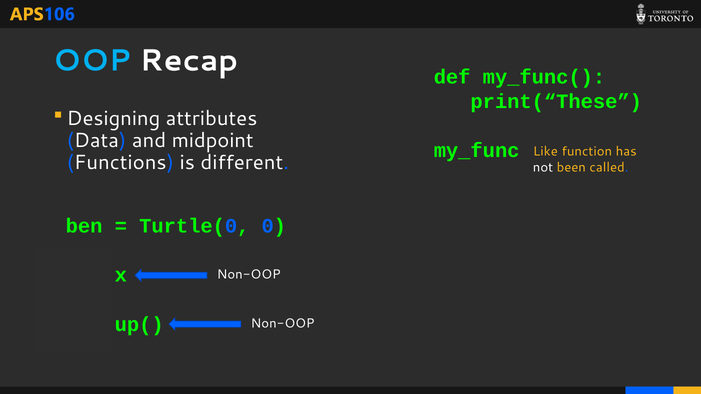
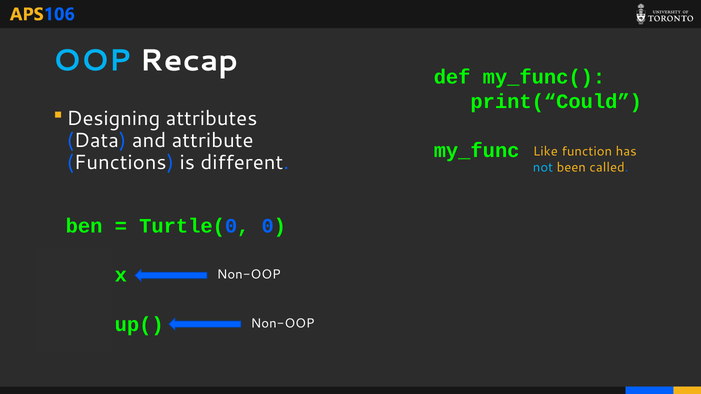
print(“These: print(“These -> print(“Could (556, 102)
midpoint: midpoint -> attribute (213, 141)
not colour: white -> light blue (543, 167)
